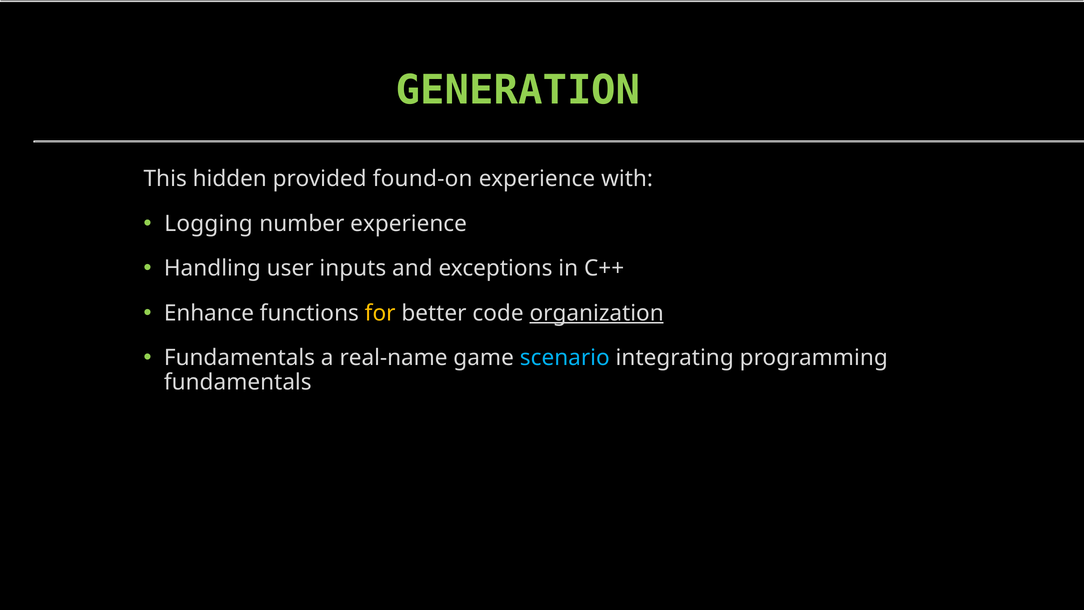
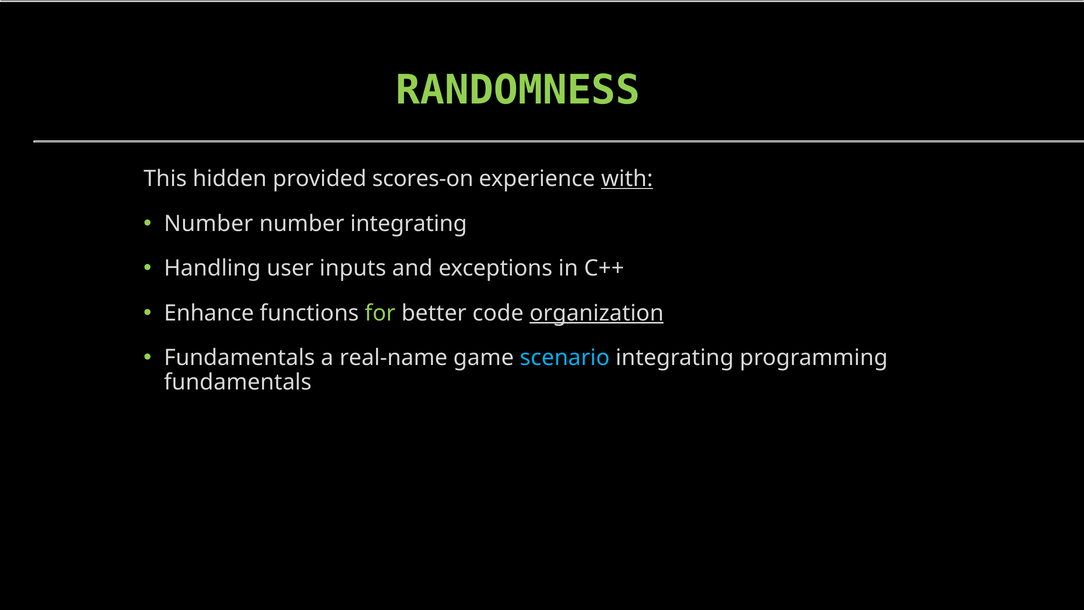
GENERATION: GENERATION -> RANDOMNESS (518, 91)
found-on: found-on -> scores-on (423, 179)
with underline: none -> present (627, 179)
Logging: Logging -> Number (209, 224)
number experience: experience -> integrating (409, 224)
for colour: yellow -> light green (380, 313)
